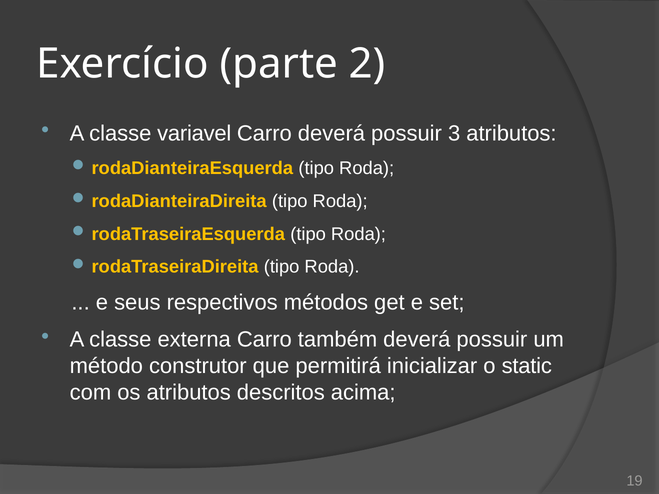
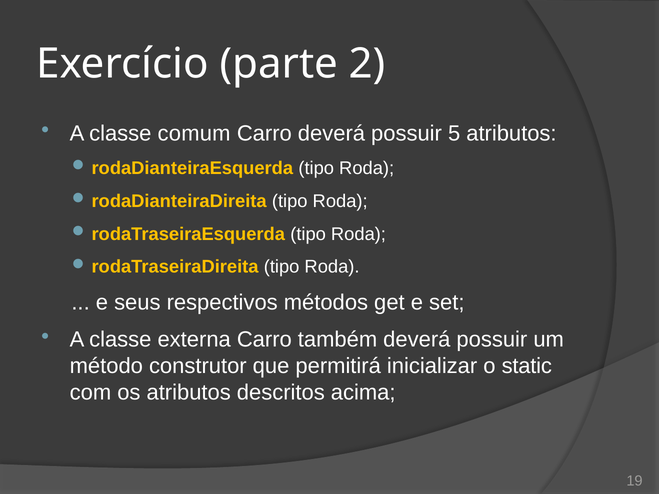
variavel: variavel -> comum (194, 133)
3: 3 -> 5 (454, 133)
